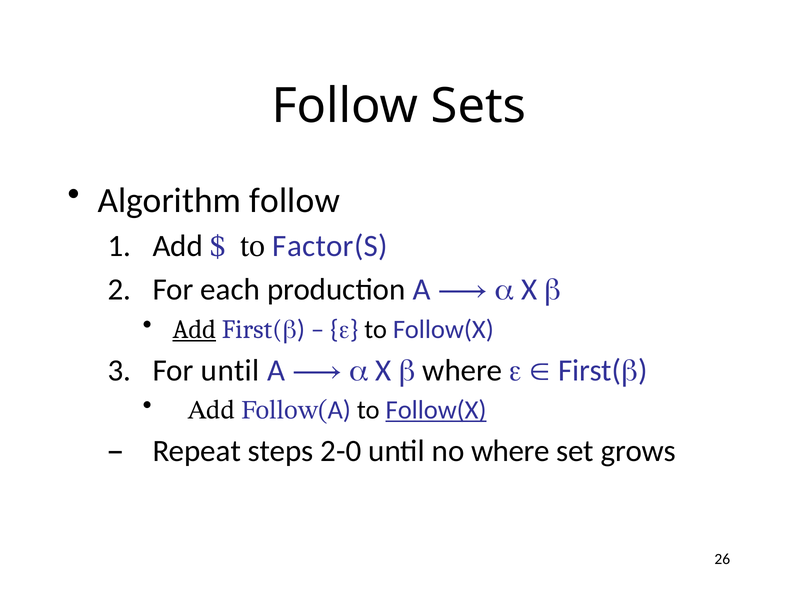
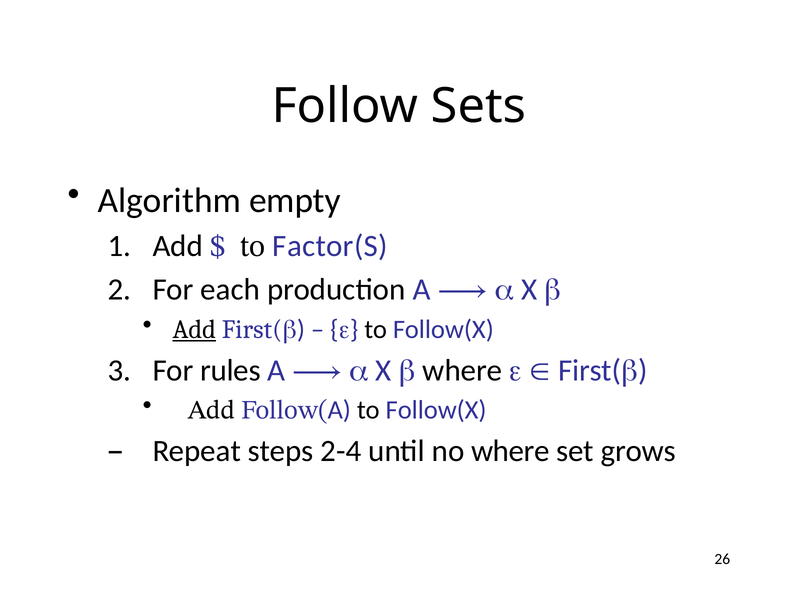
Algorithm follow: follow -> empty (295, 201)
For until: until -> rules (230, 371)
Follow(X underline: present -> none (436, 410)
2-0: 2-0 -> 2-4 (341, 451)
